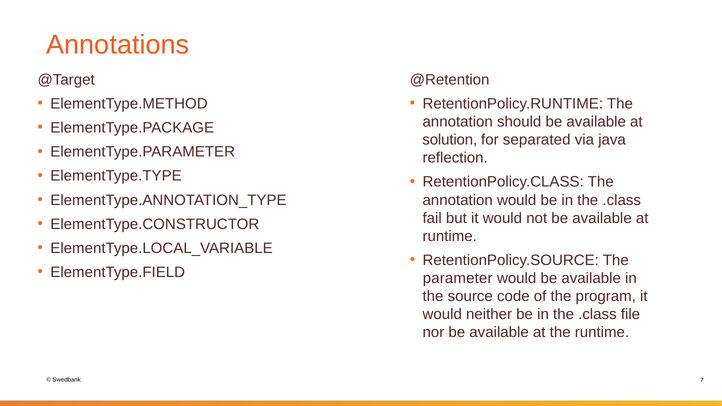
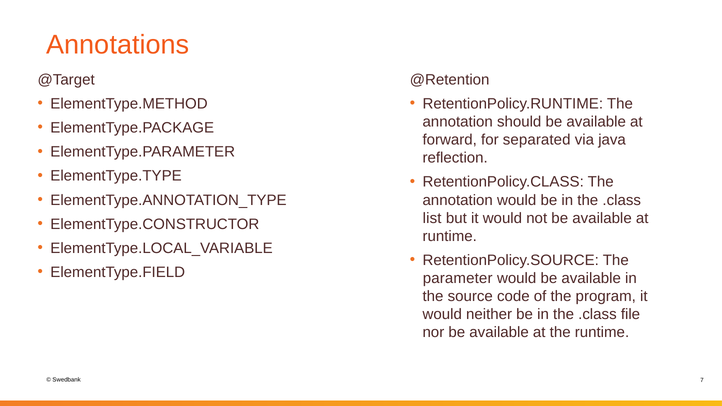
solution: solution -> forward (450, 140)
fail: fail -> list (432, 218)
